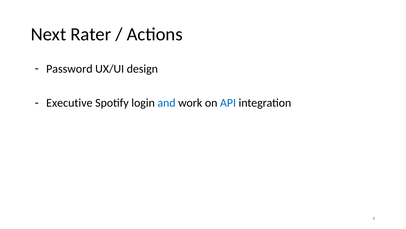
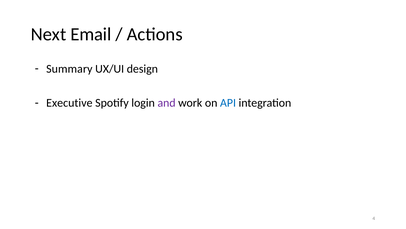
Rater: Rater -> Email (91, 34)
Password: Password -> Summary (69, 69)
and colour: blue -> purple (167, 103)
